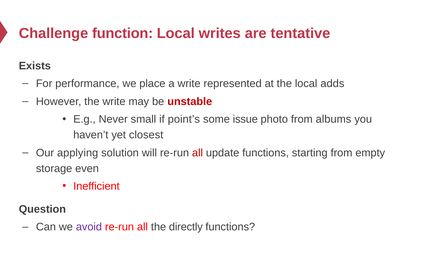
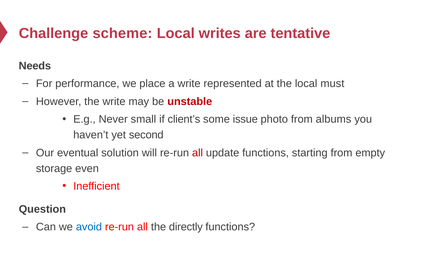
function: function -> scheme (122, 33)
Exists: Exists -> Needs (35, 66)
adds: adds -> must (332, 84)
point’s: point’s -> client’s (184, 120)
closest: closest -> second (146, 135)
applying: applying -> eventual (78, 153)
avoid colour: purple -> blue (89, 227)
